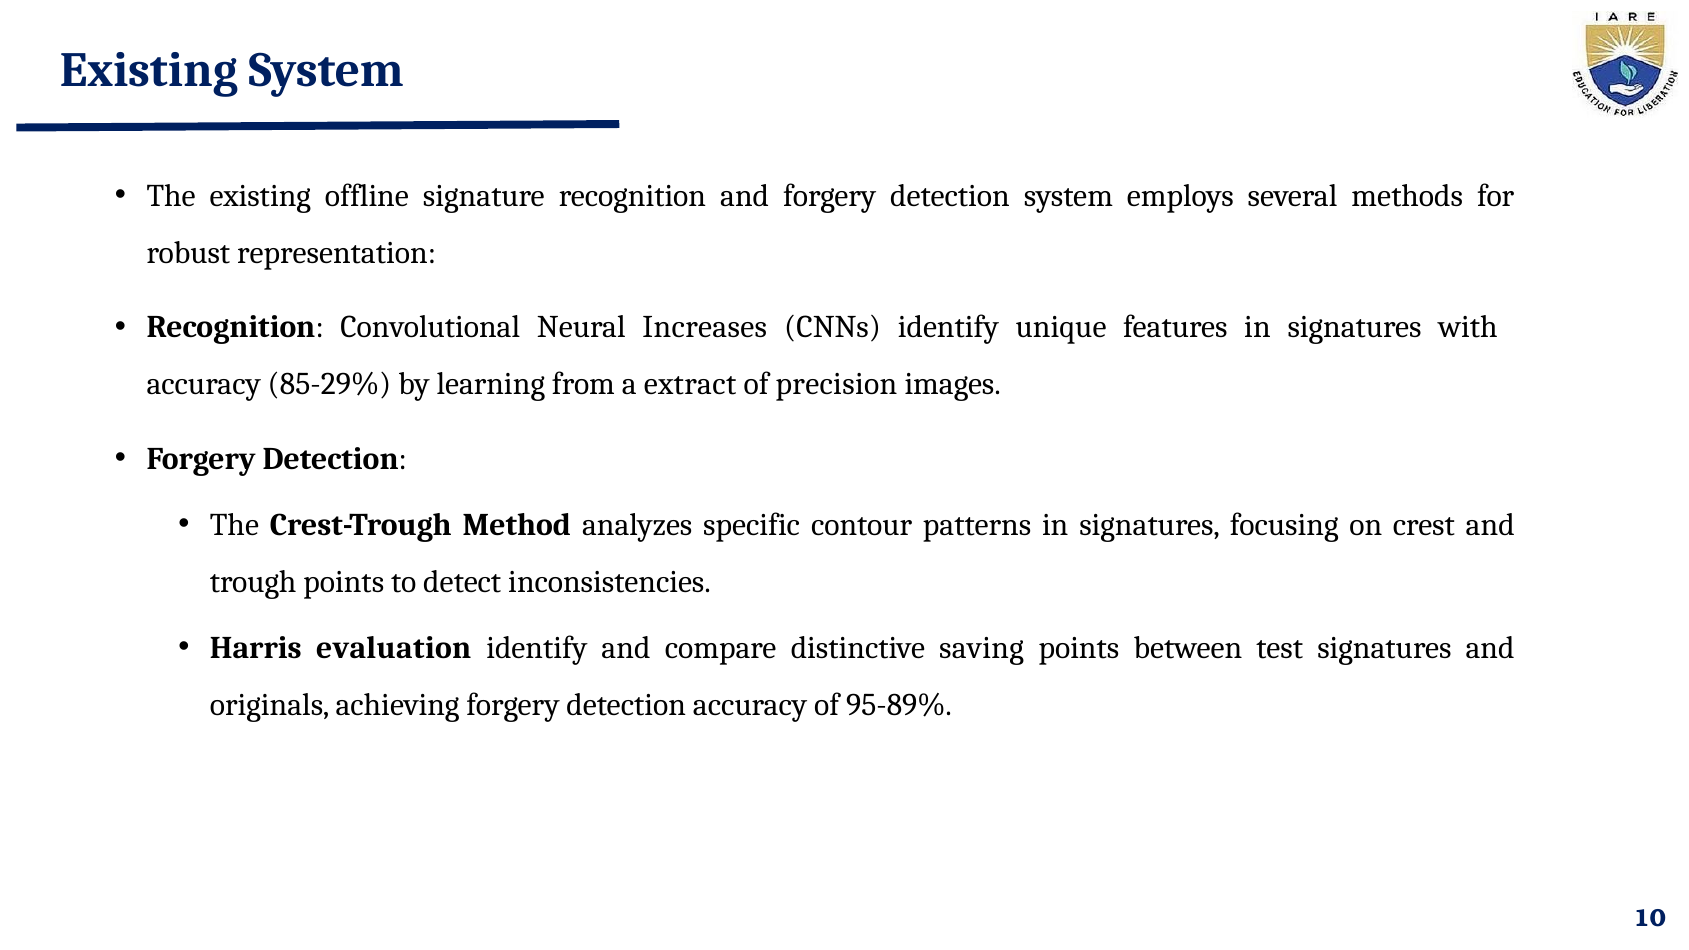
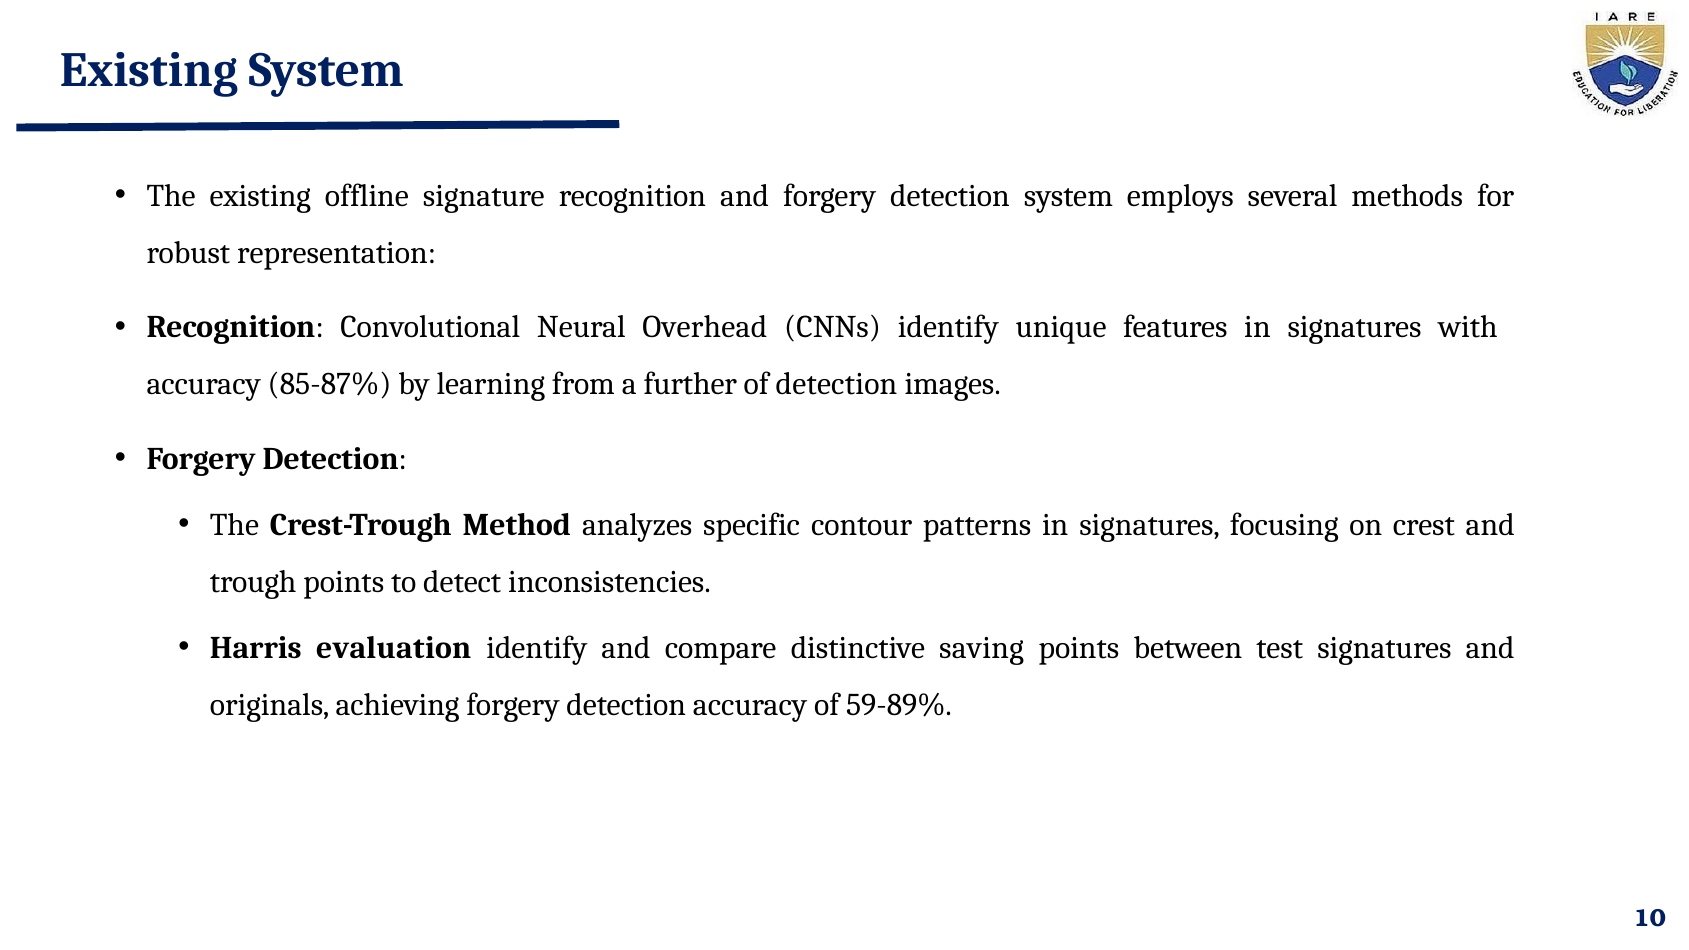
Increases: Increases -> Overhead (705, 327)
85-29%: 85-29% -> 85-87% (330, 384)
extract: extract -> further (690, 384)
of precision: precision -> detection (837, 384)
95-89%: 95-89% -> 59-89% (899, 705)
